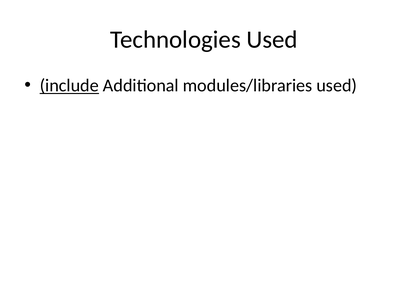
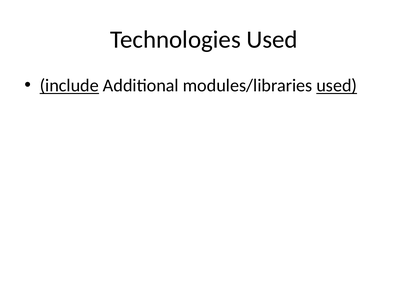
used underline: none -> present (337, 86)
